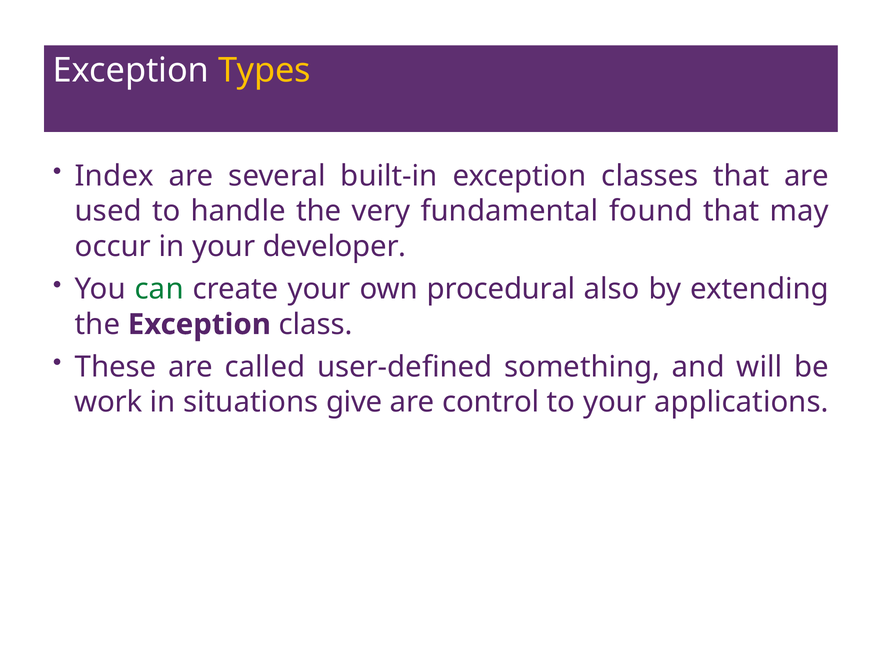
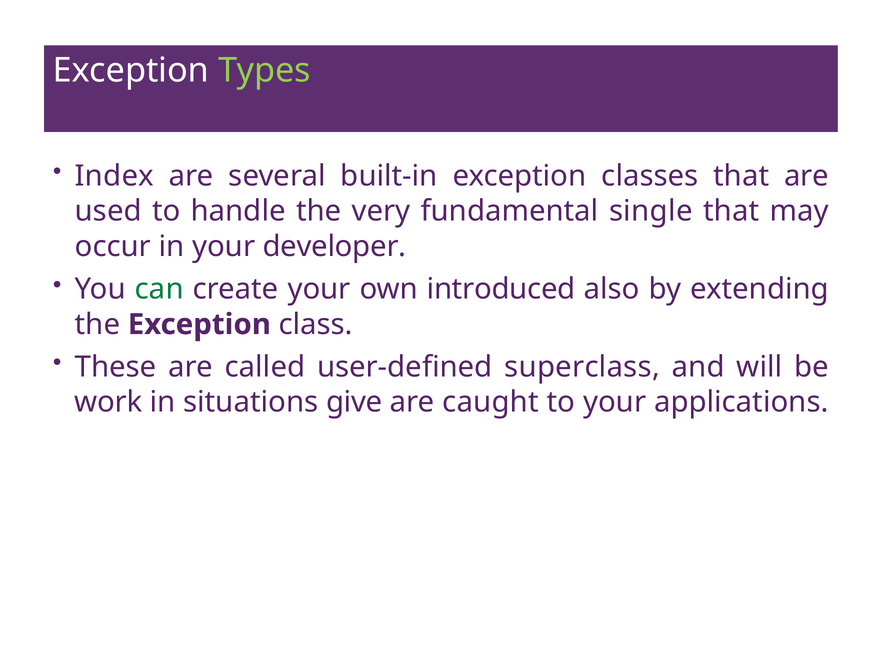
Types colour: yellow -> light green (264, 70)
found: found -> single (651, 211)
procedural: procedural -> introduced (501, 289)
something: something -> superclass (582, 367)
control: control -> caught (491, 403)
